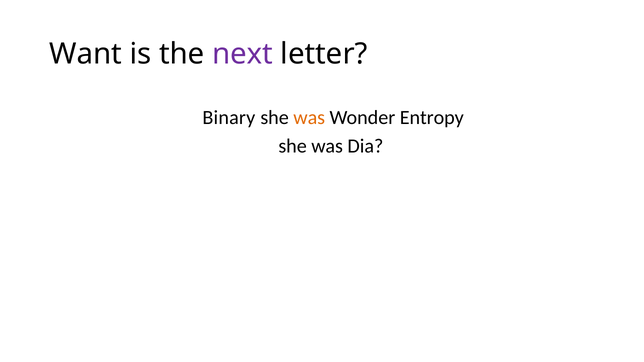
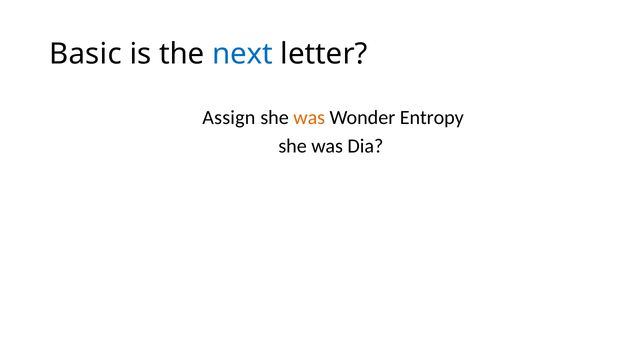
Want: Want -> Basic (85, 54)
next colour: purple -> blue (243, 54)
Binary: Binary -> Assign (229, 118)
